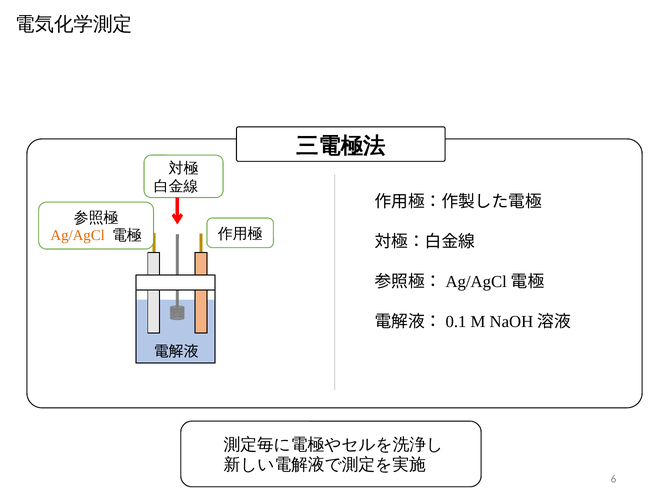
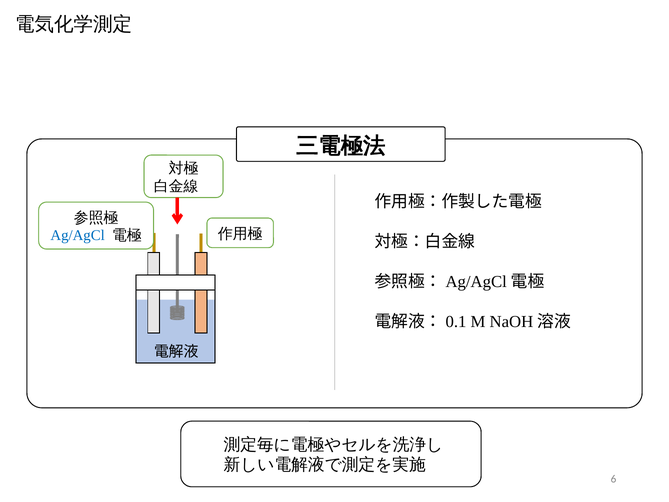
Ag/AgCl colour: orange -> blue (78, 235)
